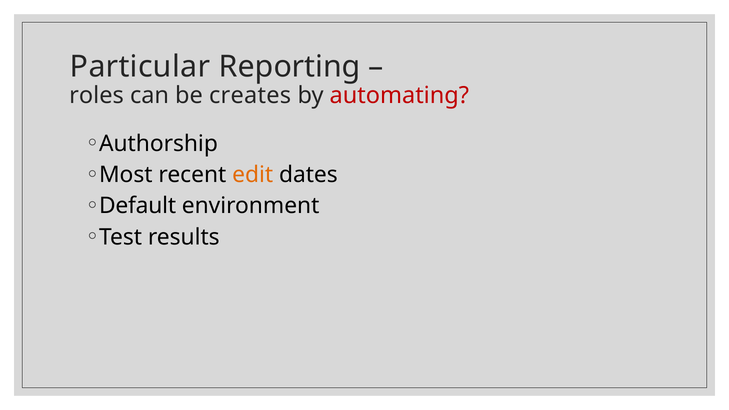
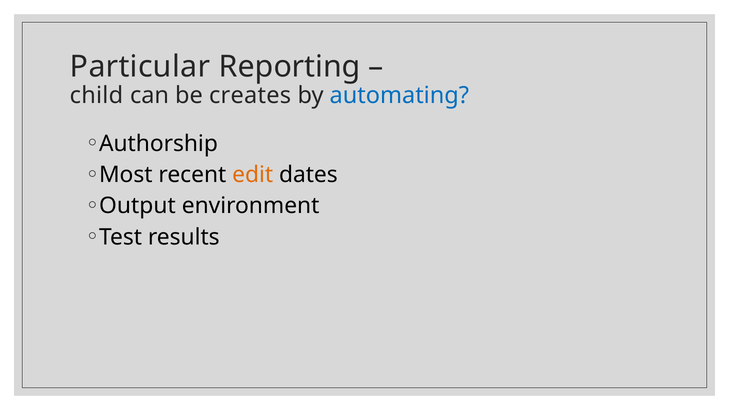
roles: roles -> child (96, 96)
automating colour: red -> blue (399, 96)
Default: Default -> Output (137, 206)
